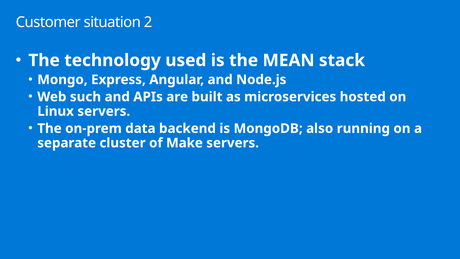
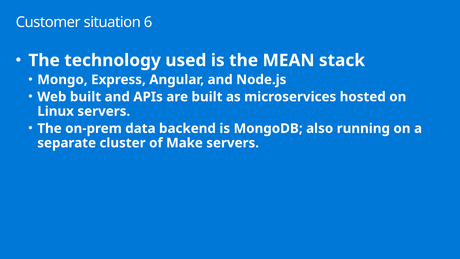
2: 2 -> 6 (148, 22)
Web such: such -> built (85, 97)
